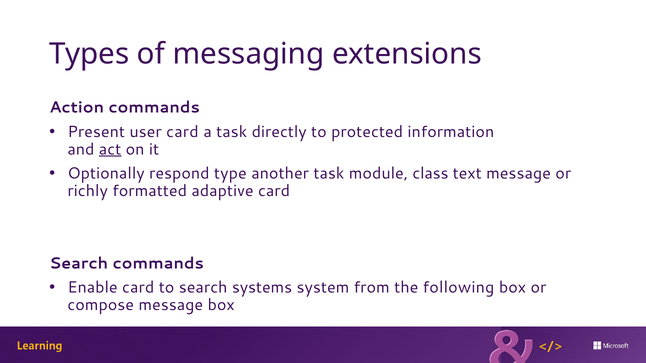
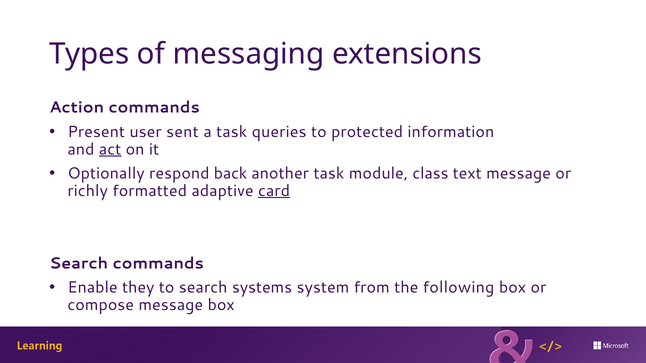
user card: card -> sent (182, 132)
directly: directly -> queries (279, 132)
type: type -> back (231, 174)
card underline: none -> present (274, 191)
Enable card: card -> they (138, 288)
